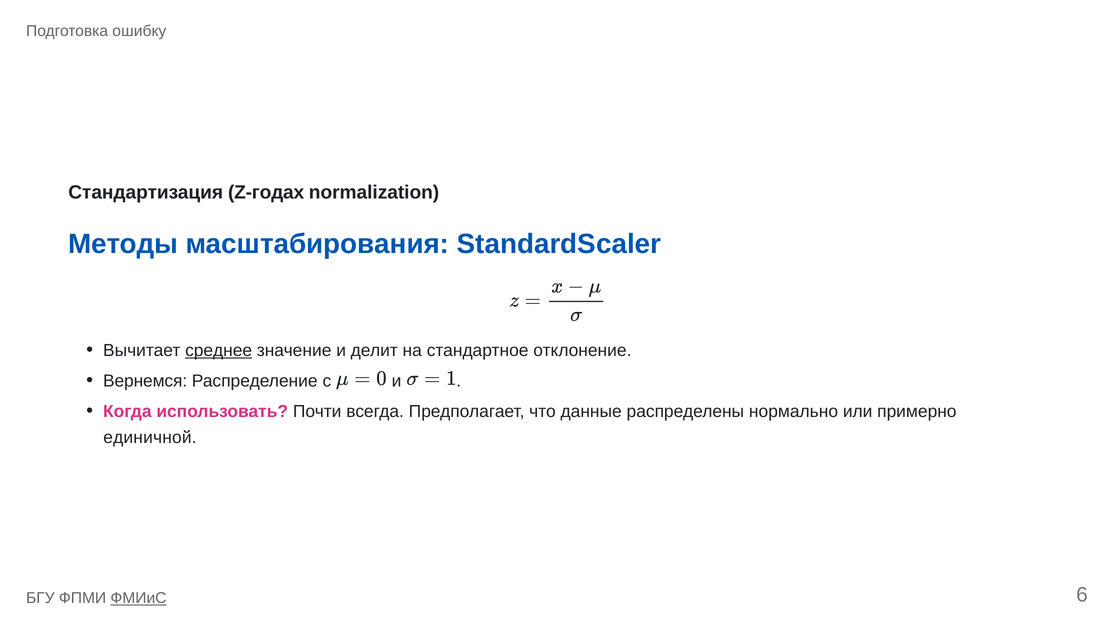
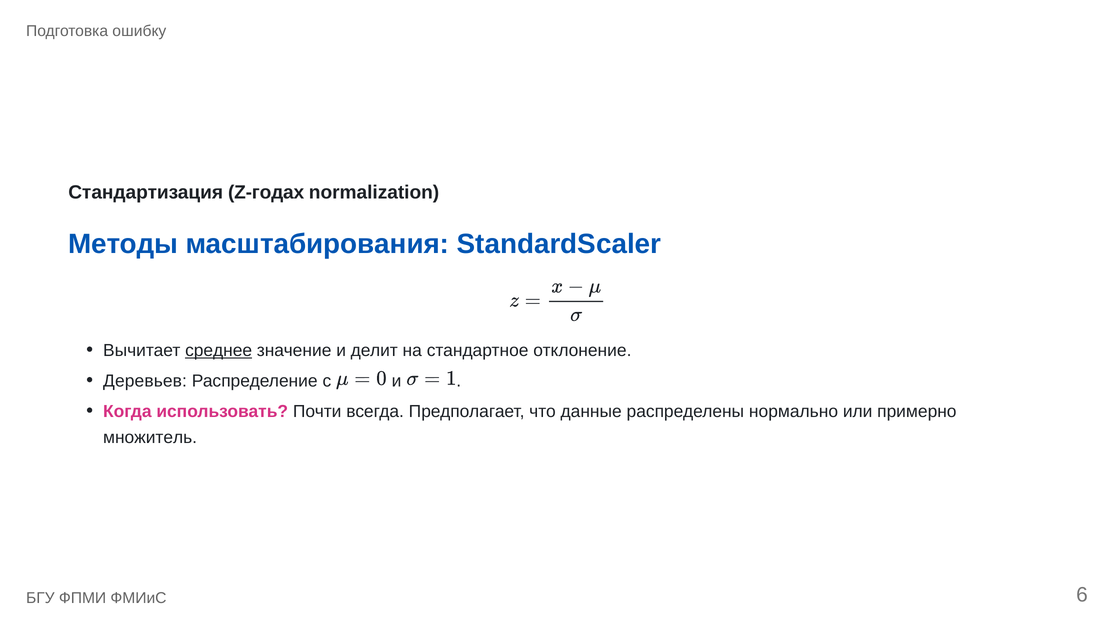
Вернемся: Вернемся -> Деревьев (145, 381)
единичной: единичной -> множитель (150, 437)
ФМИиС underline: present -> none (138, 598)
